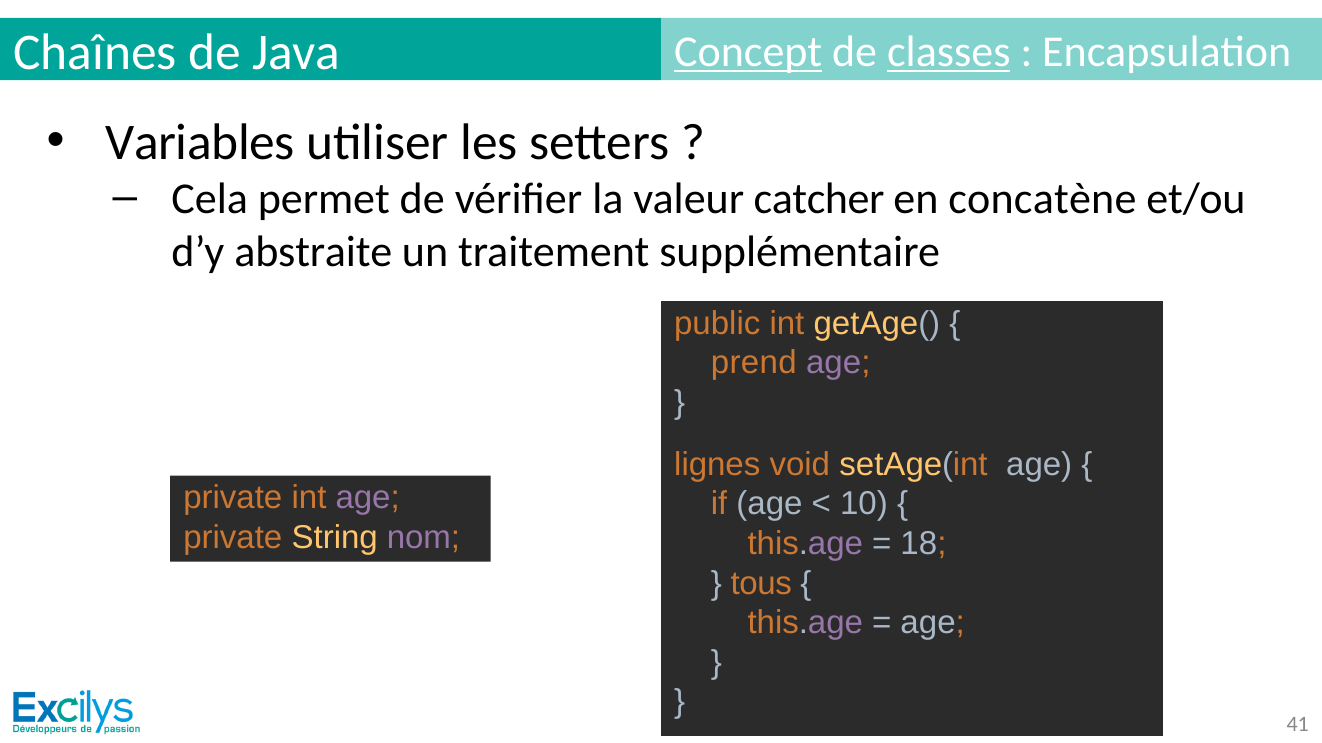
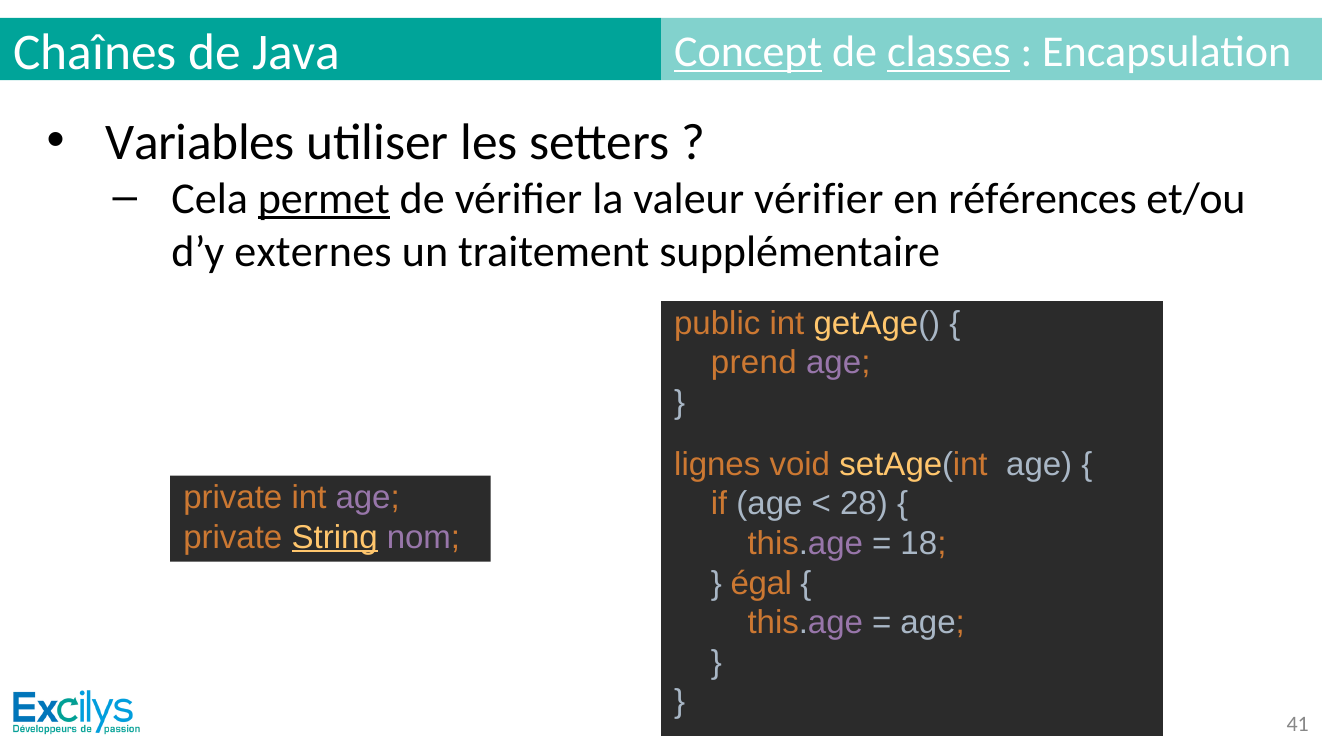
permet underline: none -> present (324, 199)
valeur catcher: catcher -> vérifier (819, 199)
concatène: concatène -> références (1043, 199)
abstraite: abstraite -> externes (313, 252)
10: 10 -> 28 (864, 504)
String underline: none -> present (335, 538)
tous: tous -> égal (761, 584)
